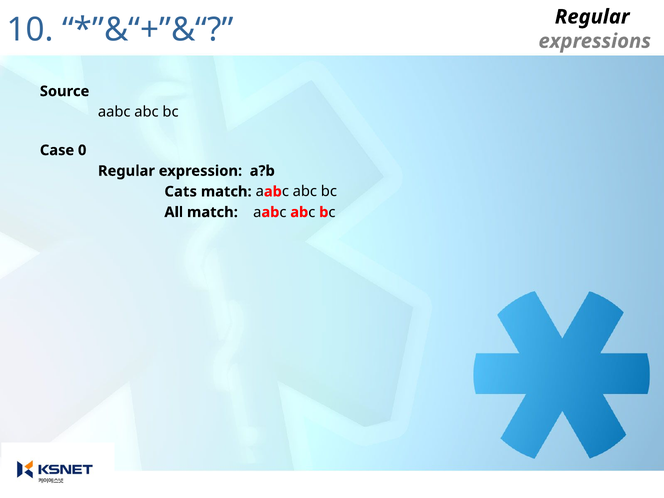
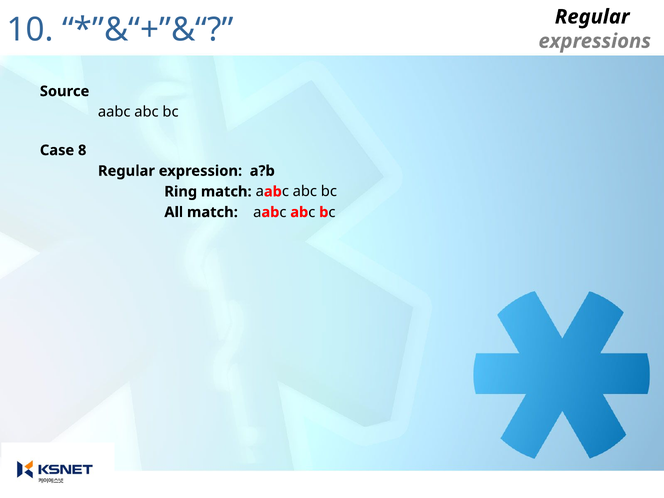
0: 0 -> 8 (82, 150)
Cats: Cats -> Ring (181, 192)
